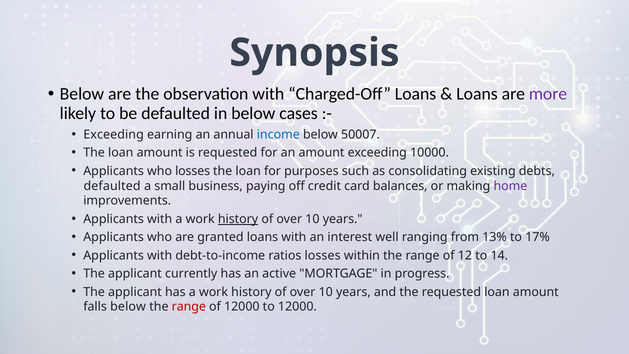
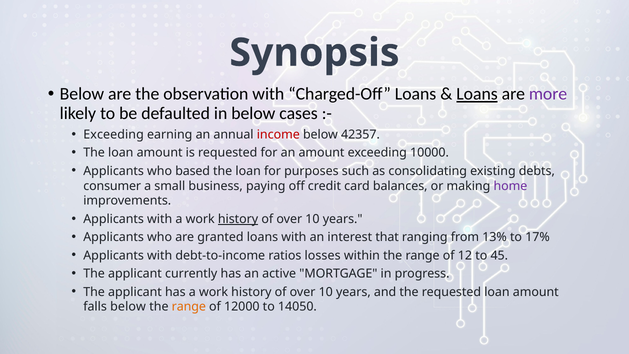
Loans underline: none -> present (477, 94)
income colour: blue -> red (278, 134)
50007: 50007 -> 42357 (360, 134)
who losses: losses -> based (193, 171)
defaulted: defaulted -> consumer (112, 186)
well: well -> that (387, 237)
14: 14 -> 45 (499, 255)
range colour: red -> orange (189, 307)
to 12000: 12000 -> 14050 (297, 307)
